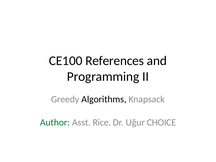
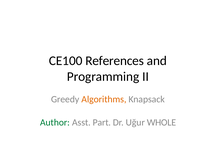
Algorithms colour: black -> orange (104, 99)
Rice: Rice -> Part (102, 122)
CHOICE: CHOICE -> WHOLE (161, 122)
